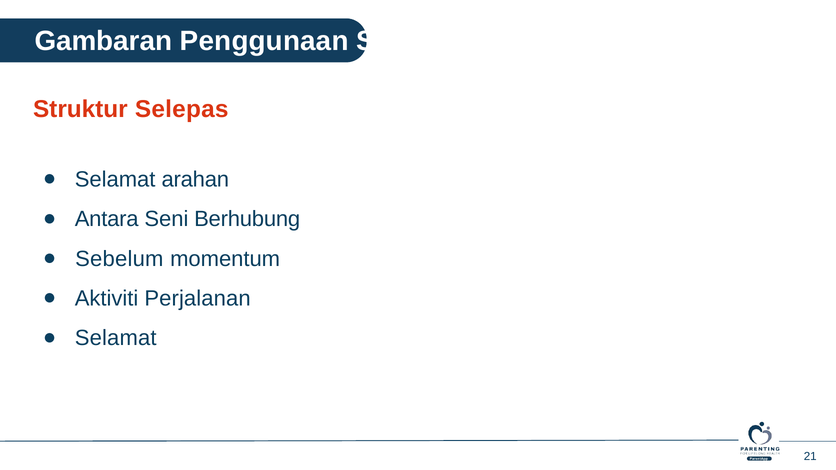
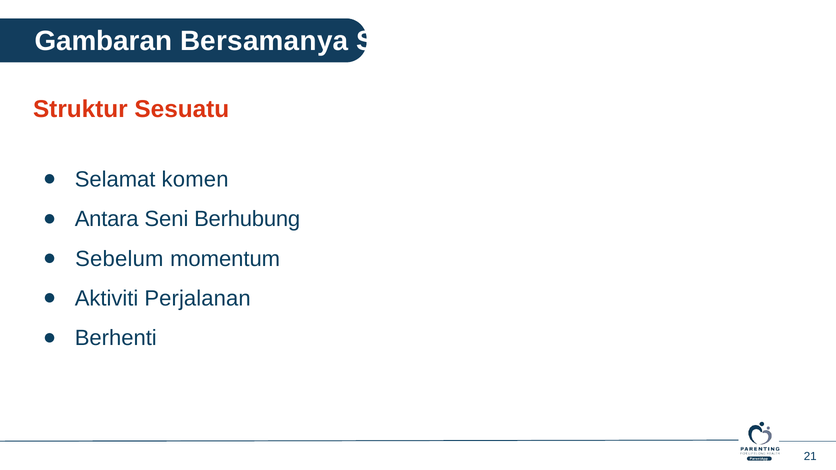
Penggunaan: Penggunaan -> Bersamanya (264, 41)
Selepas: Selepas -> Sesuatu (182, 109)
arahan: arahan -> komen (195, 180)
Selamat: Selamat -> Berhenti (116, 338)
